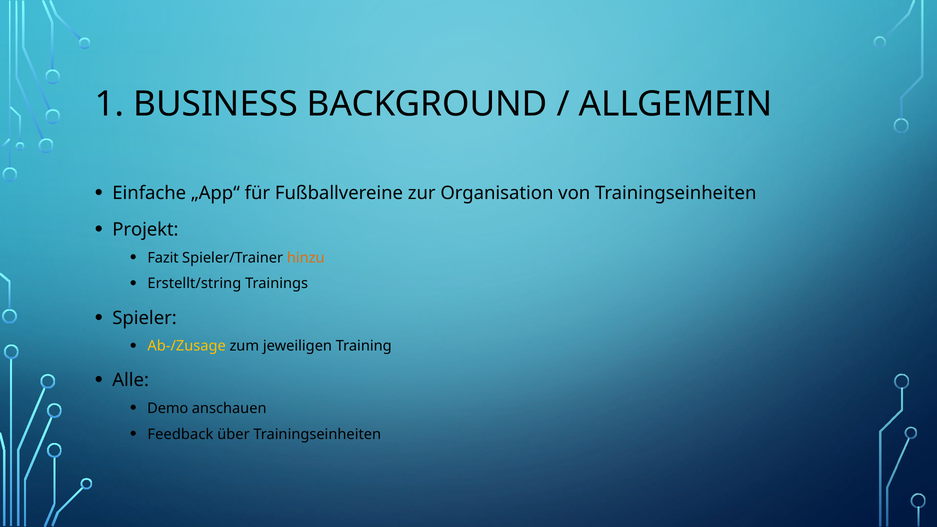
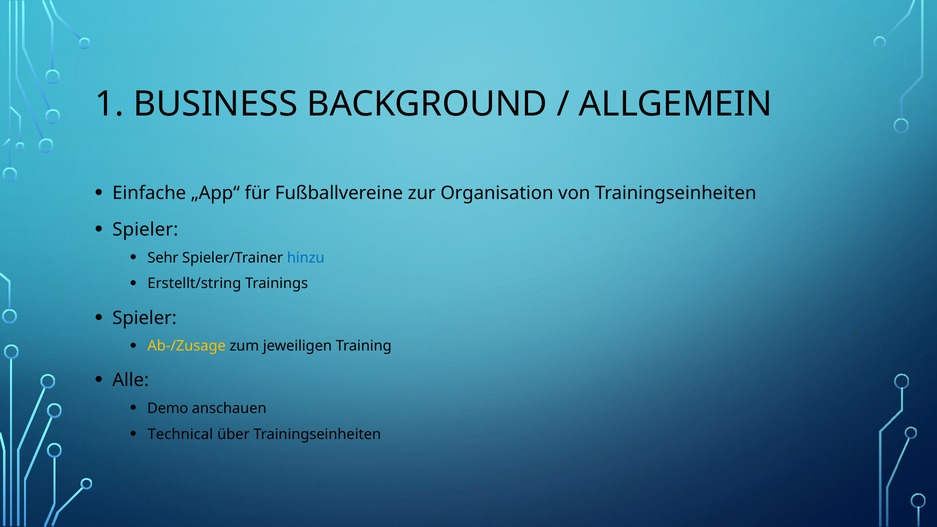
Projekt: Projekt -> Spieler (145, 230)
Fazit: Fazit -> Sehr (163, 258)
hinzu colour: orange -> blue (306, 258)
Feedback: Feedback -> Technical (180, 434)
